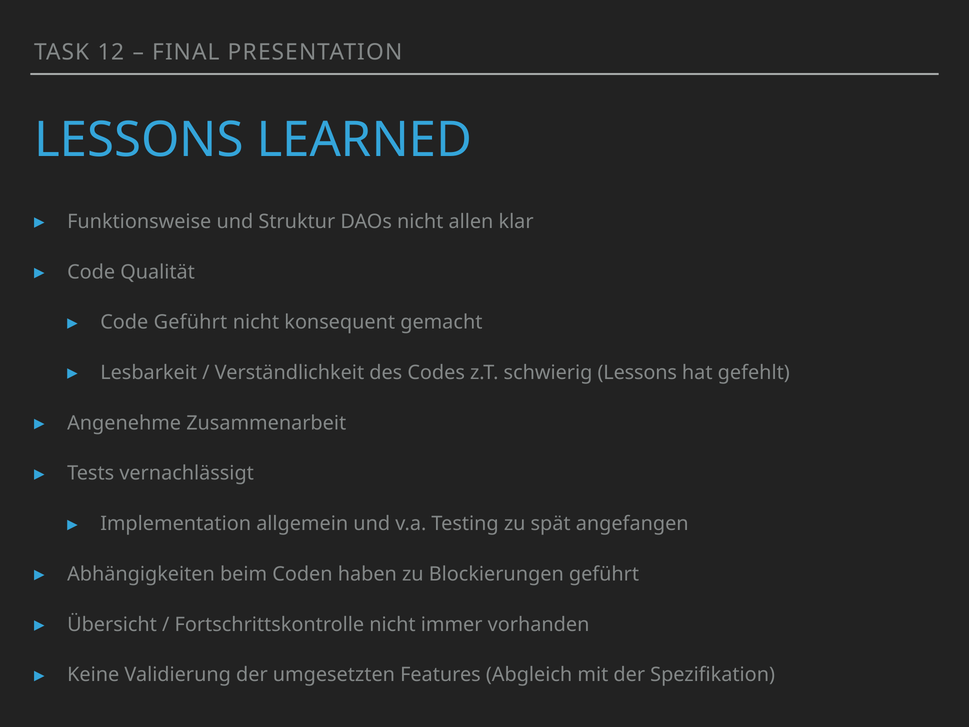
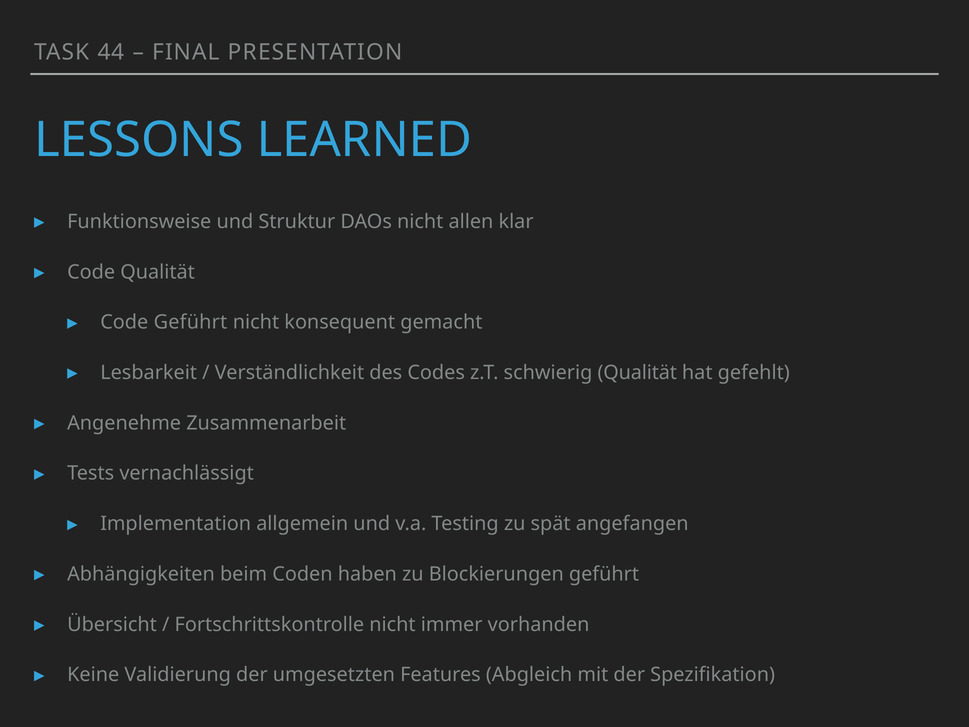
12: 12 -> 44 (111, 52)
schwierig Lessons: Lessons -> Qualität (637, 373)
